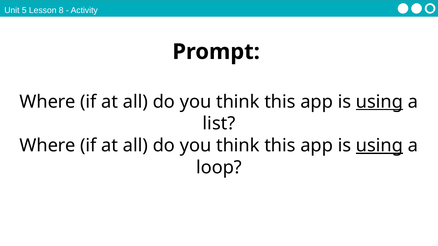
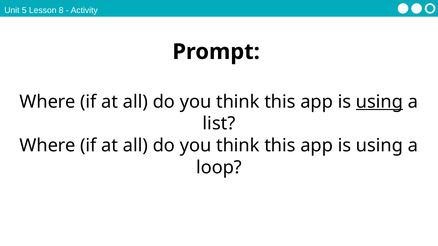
using underline: present -> none (380, 146)
